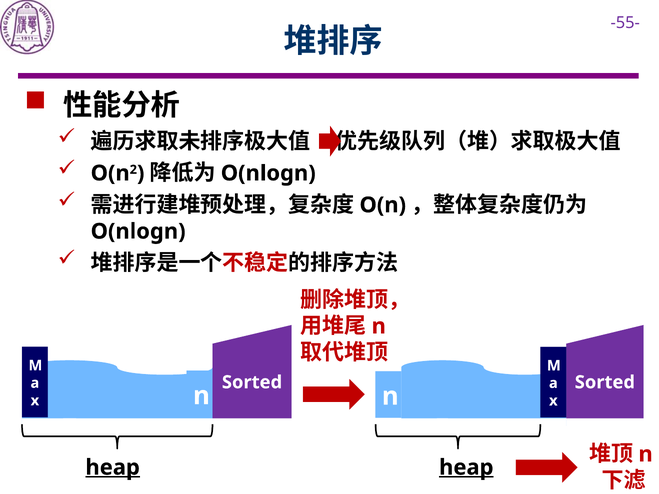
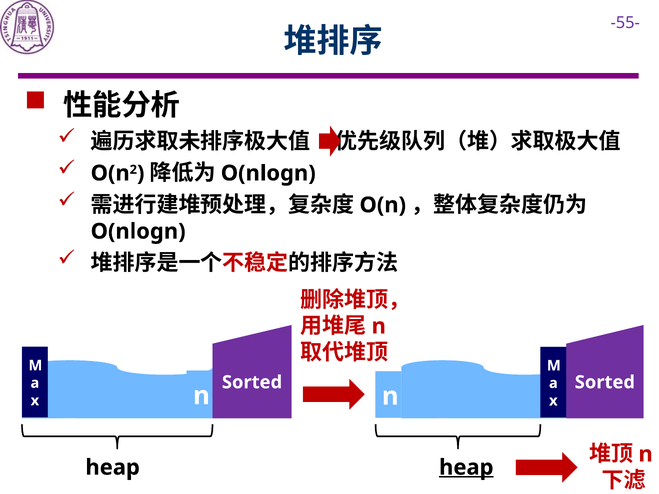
heap underline: present -> none (113, 468)
